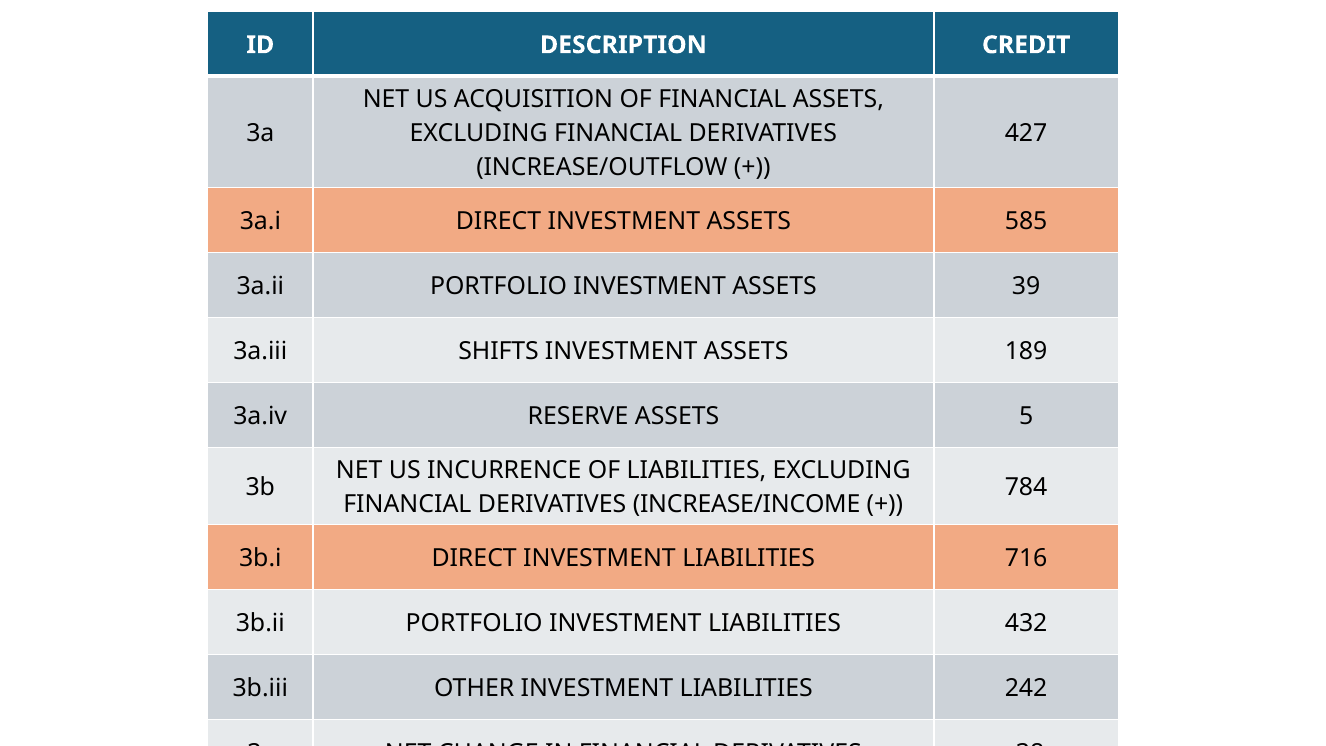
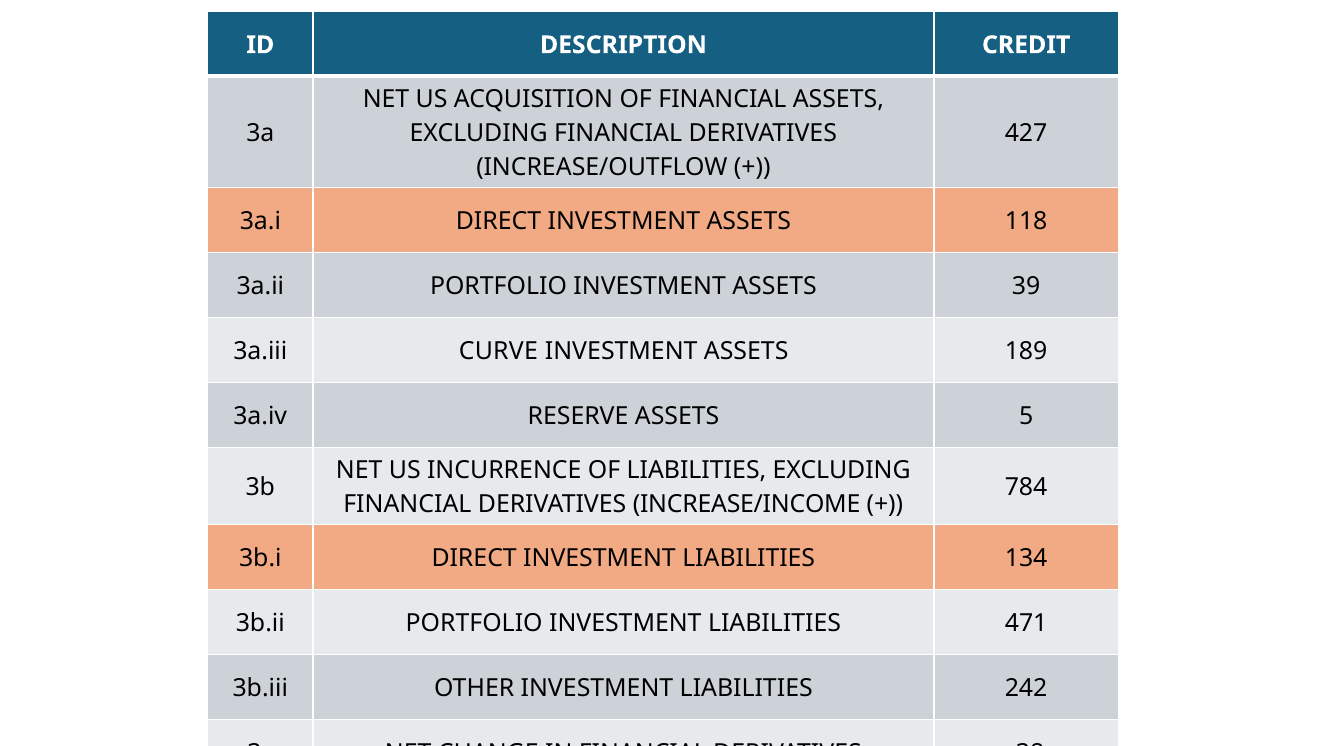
585: 585 -> 118 (1026, 221)
SHIFTS: SHIFTS -> CURVE (498, 351)
716: 716 -> 134 (1026, 558)
432: 432 -> 471 (1026, 623)
